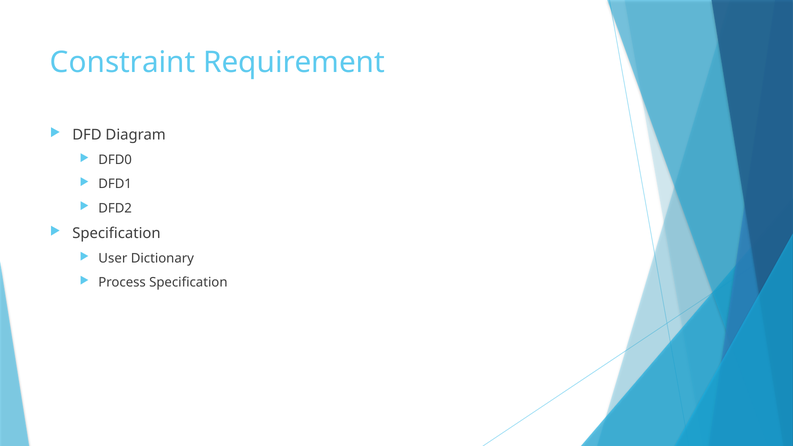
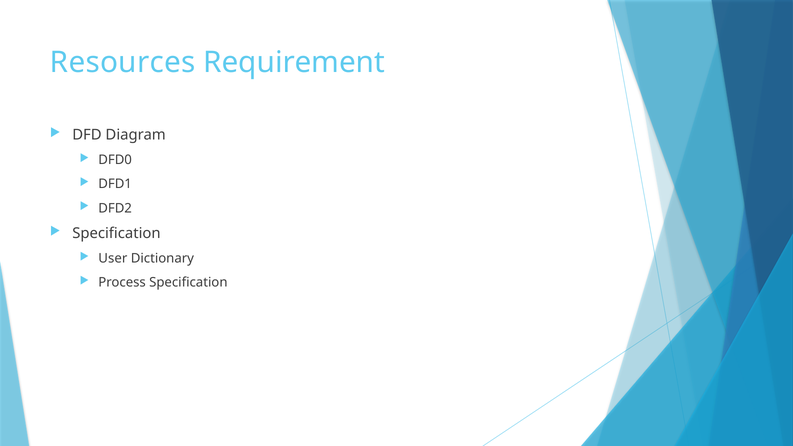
Constraint: Constraint -> Resources (123, 63)
